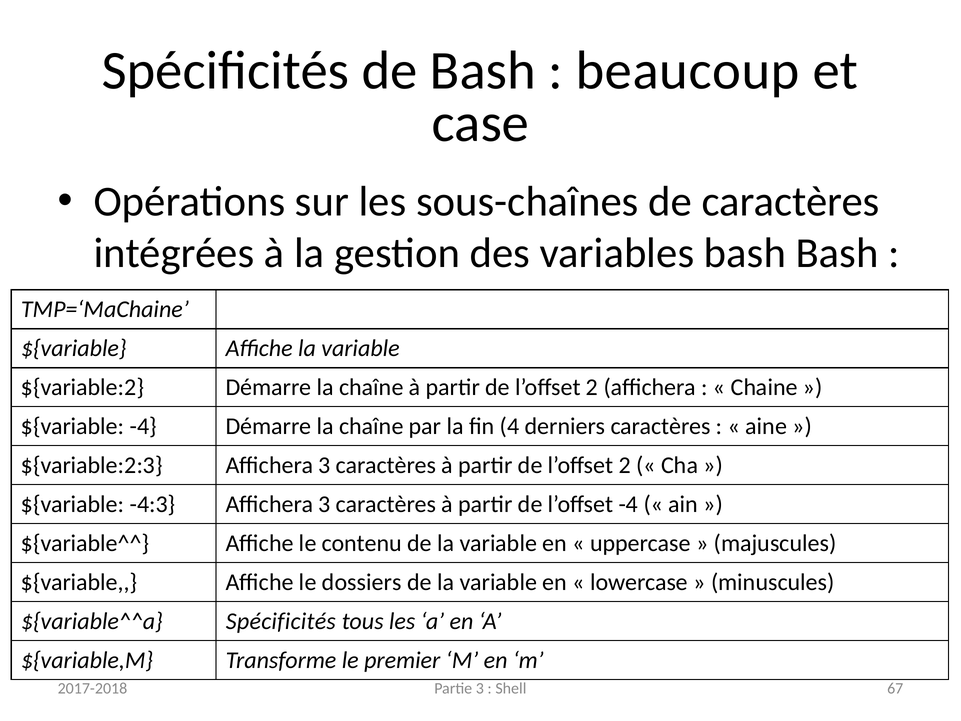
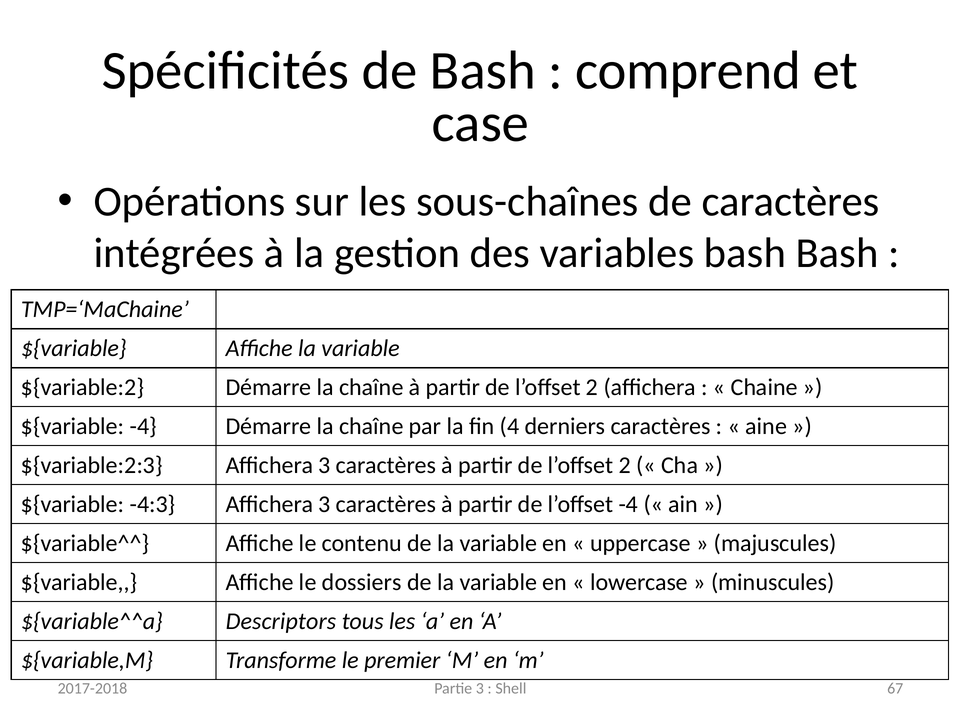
beaucoup: beaucoup -> comprend (688, 71)
${variable^^a Spécificités: Spécificités -> Descriptors (281, 621)
